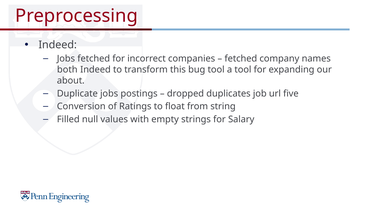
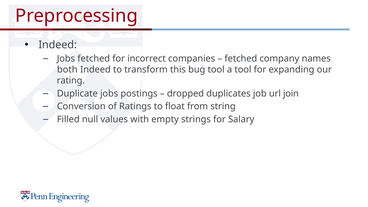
about: about -> rating (71, 81)
five: five -> join (291, 94)
